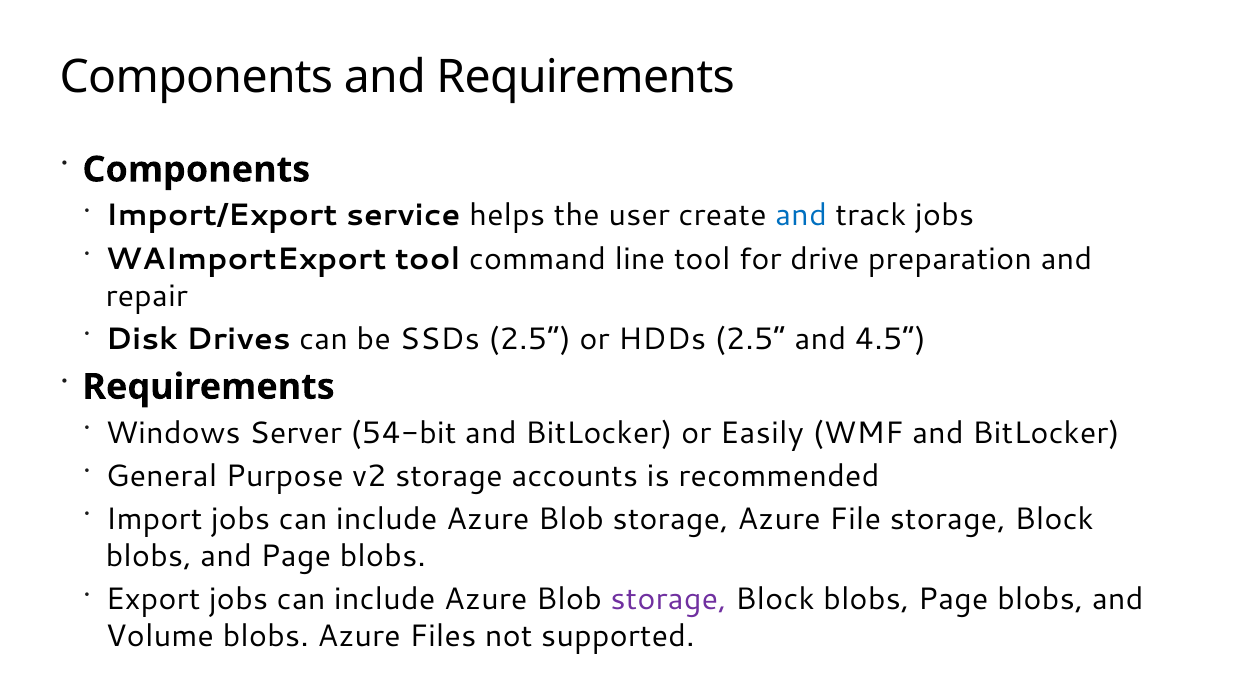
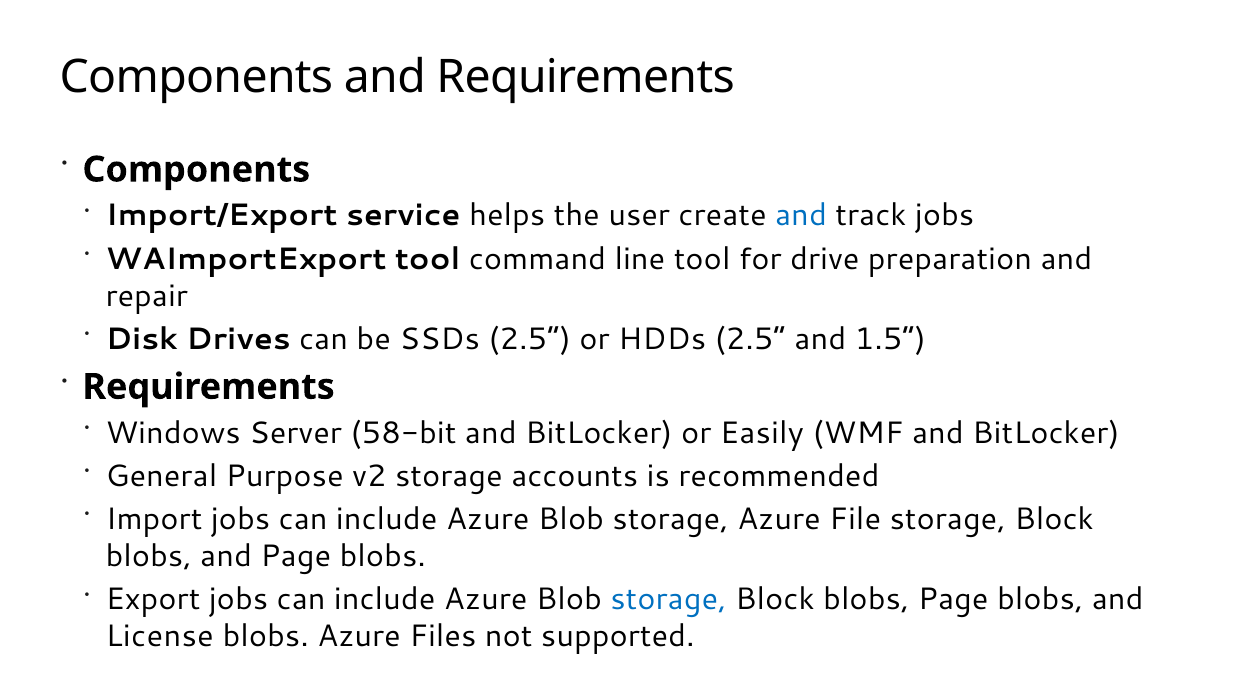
4.5: 4.5 -> 1.5 (890, 339)
54-bit: 54-bit -> 58-bit (404, 433)
storage colour: purple -> blue (669, 600)
Volume: Volume -> License (160, 637)
